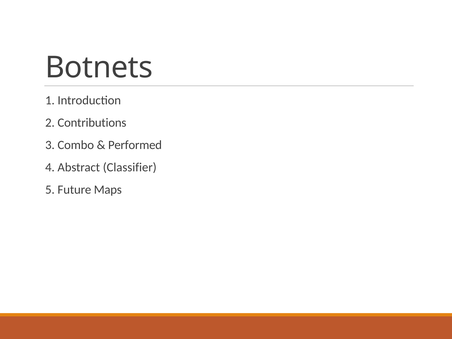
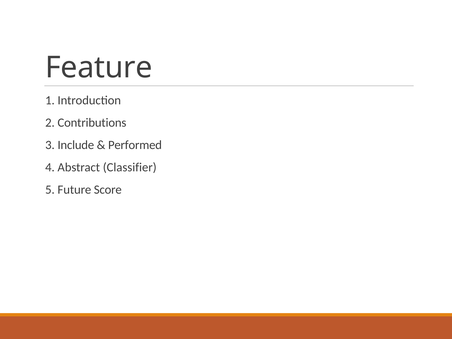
Botnets: Botnets -> Feature (99, 68)
Combo: Combo -> Include (76, 145)
Maps: Maps -> Score (108, 190)
